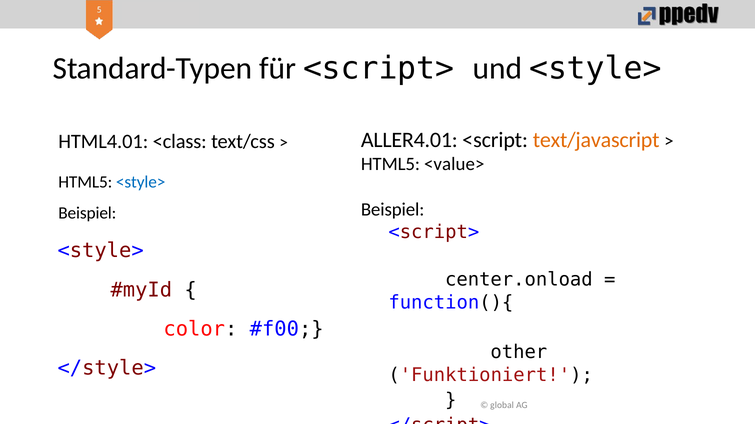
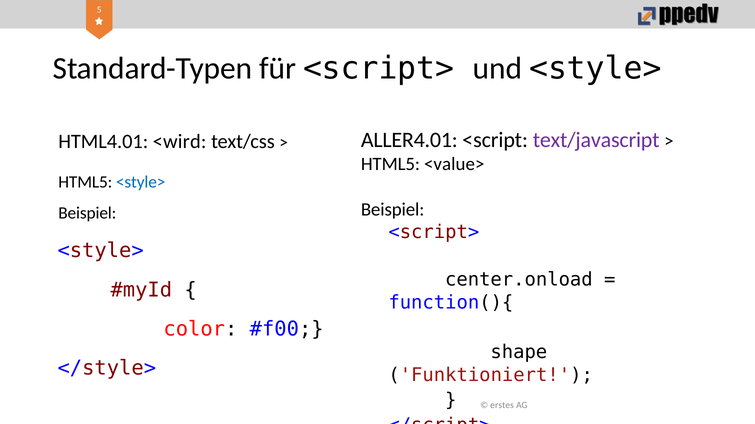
text/javascript colour: orange -> purple (596, 140)
<class: <class -> <wird (180, 142)
other: other -> shape (519, 353)
global: global -> erstes (502, 406)
